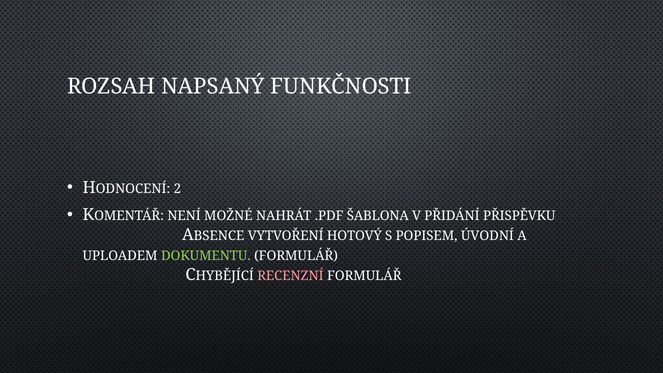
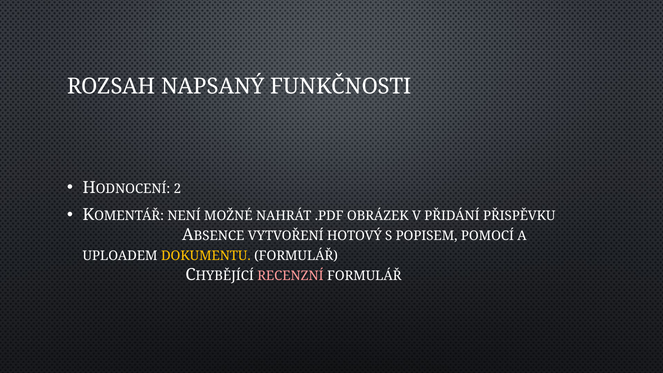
ŠABLONA: ŠABLONA -> OBRÁZEK (378, 216)
ÚVODNÍ: ÚVODNÍ -> POMOCÍ (487, 236)
DOKUMENTU colour: light green -> yellow (206, 256)
